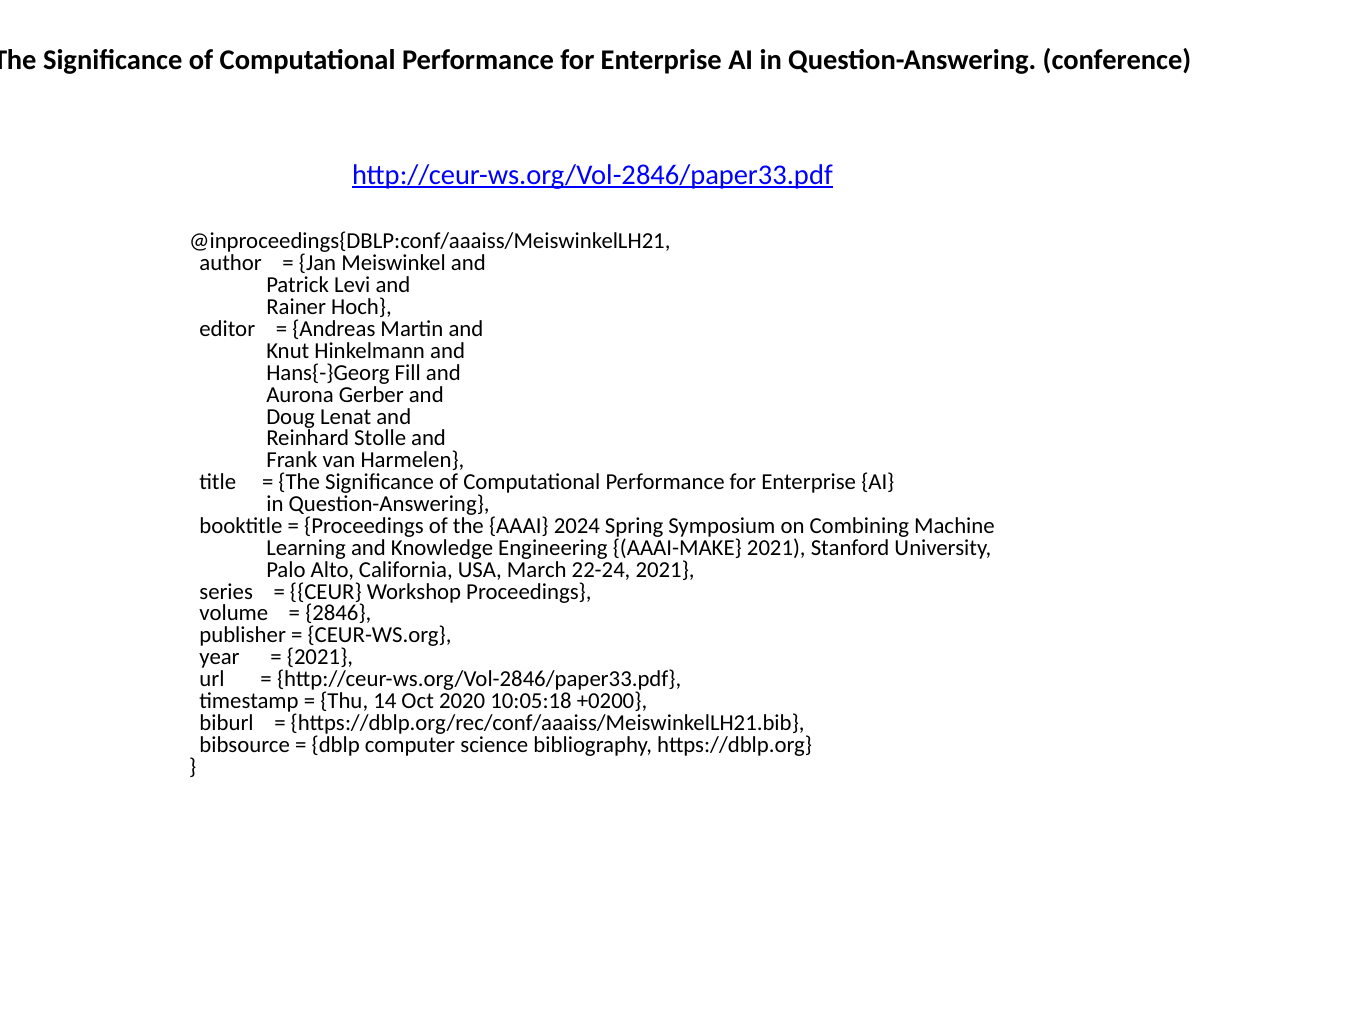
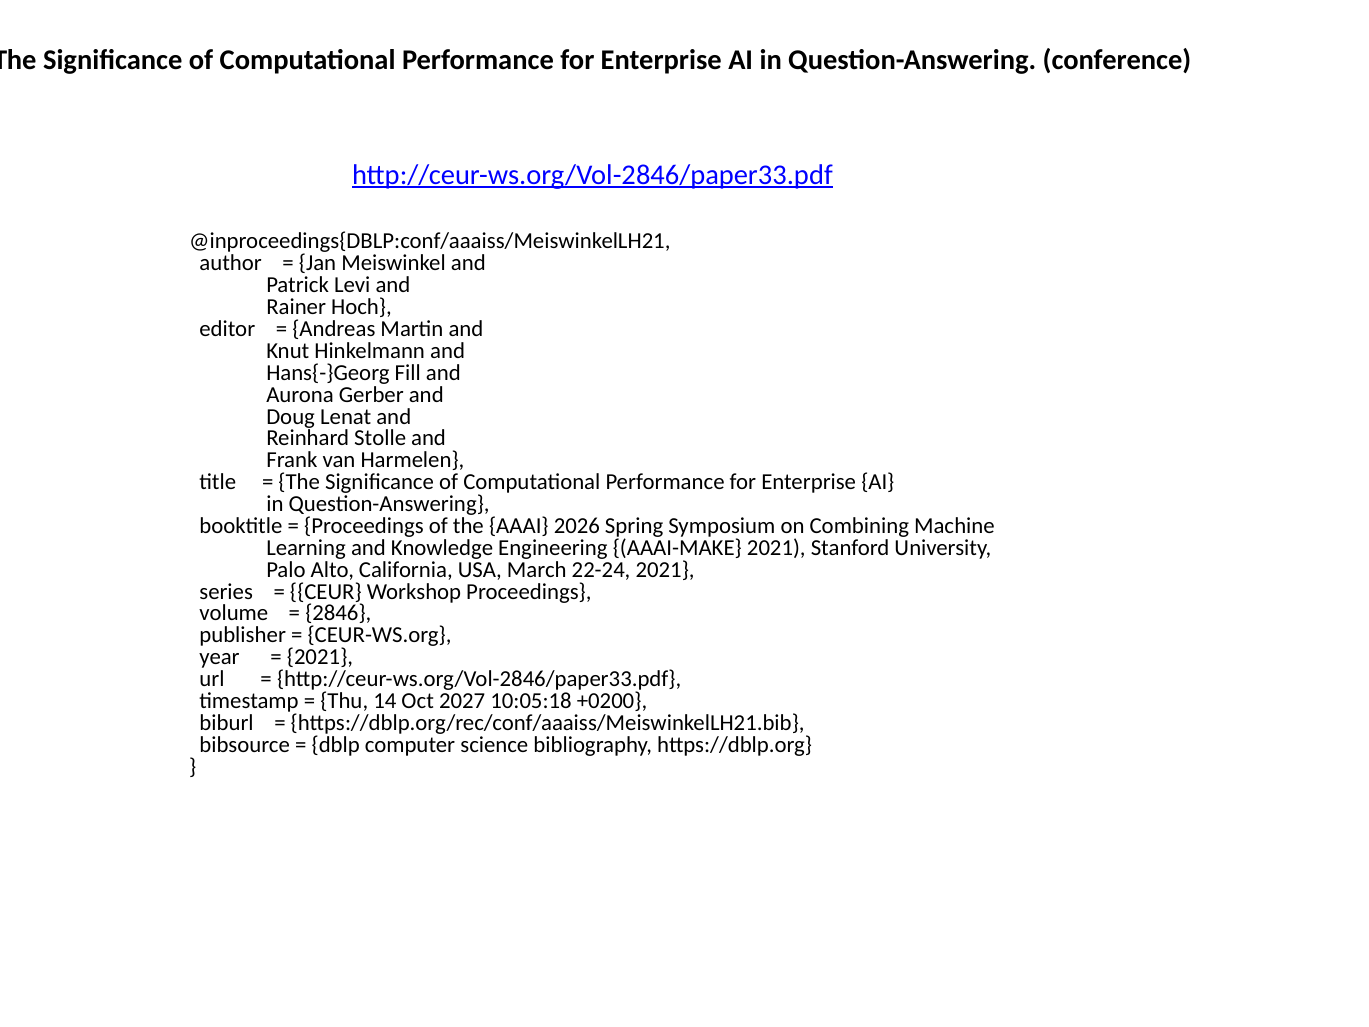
2024: 2024 -> 2026 (577, 526)
2020: 2020 -> 2027 (462, 701)
